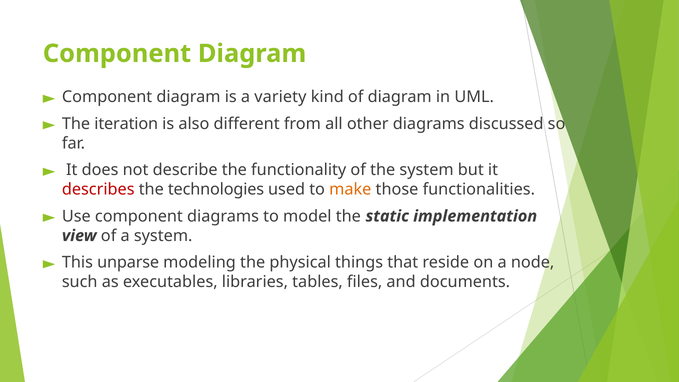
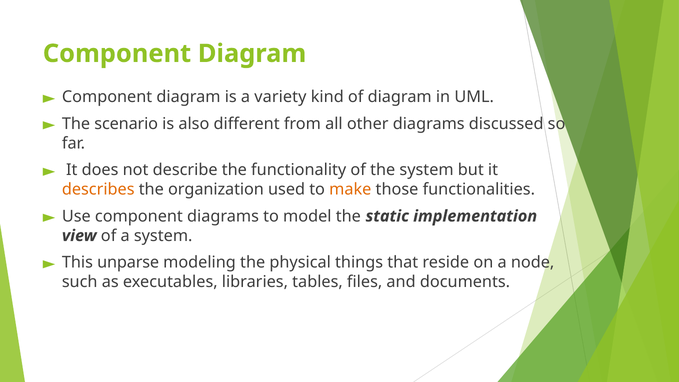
iteration: iteration -> scenario (126, 124)
describes colour: red -> orange (98, 189)
technologies: technologies -> organization (216, 189)
